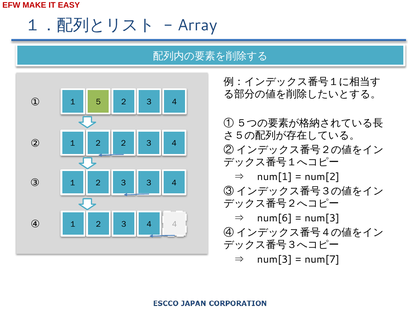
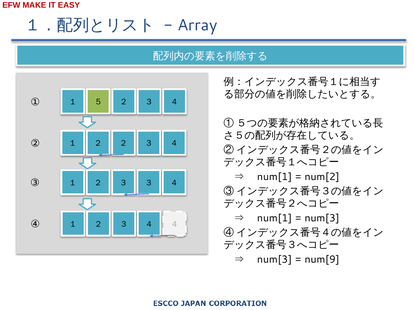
num[6: num[6 -> num[1 (274, 218)
num[7: num[7 -> num[9 (322, 260)
